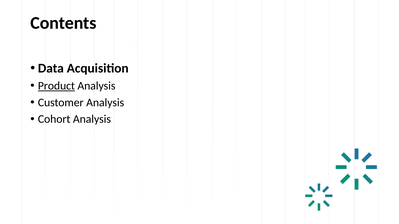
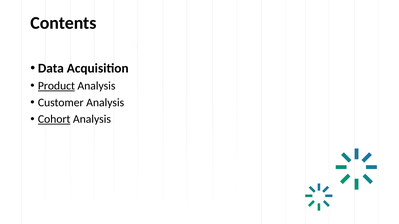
Cohort underline: none -> present (54, 119)
